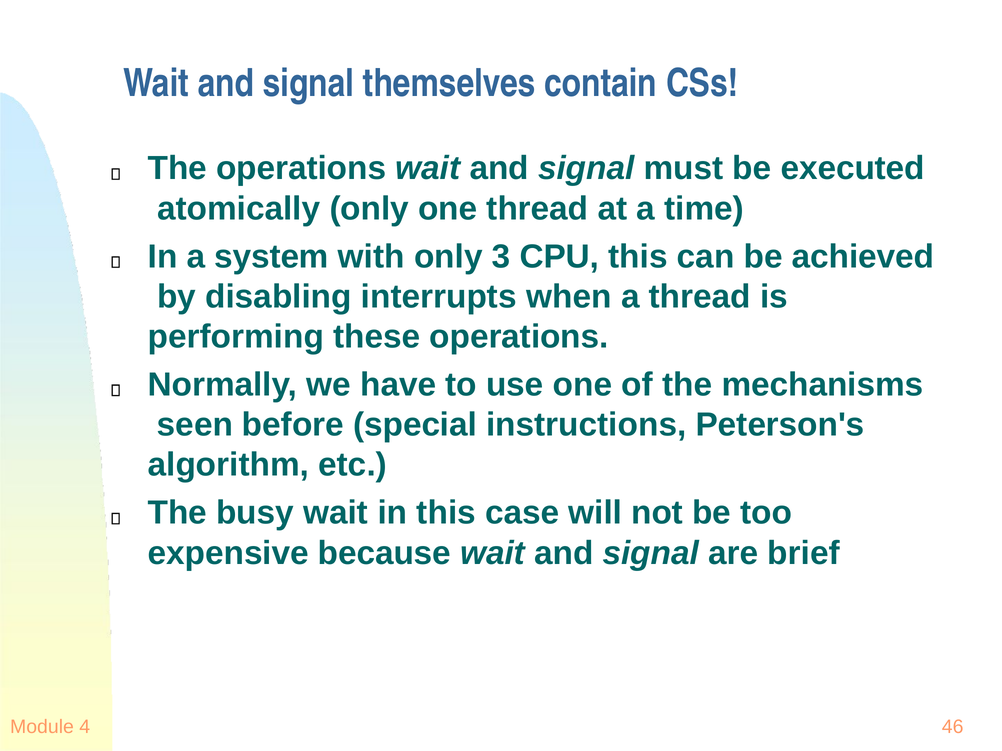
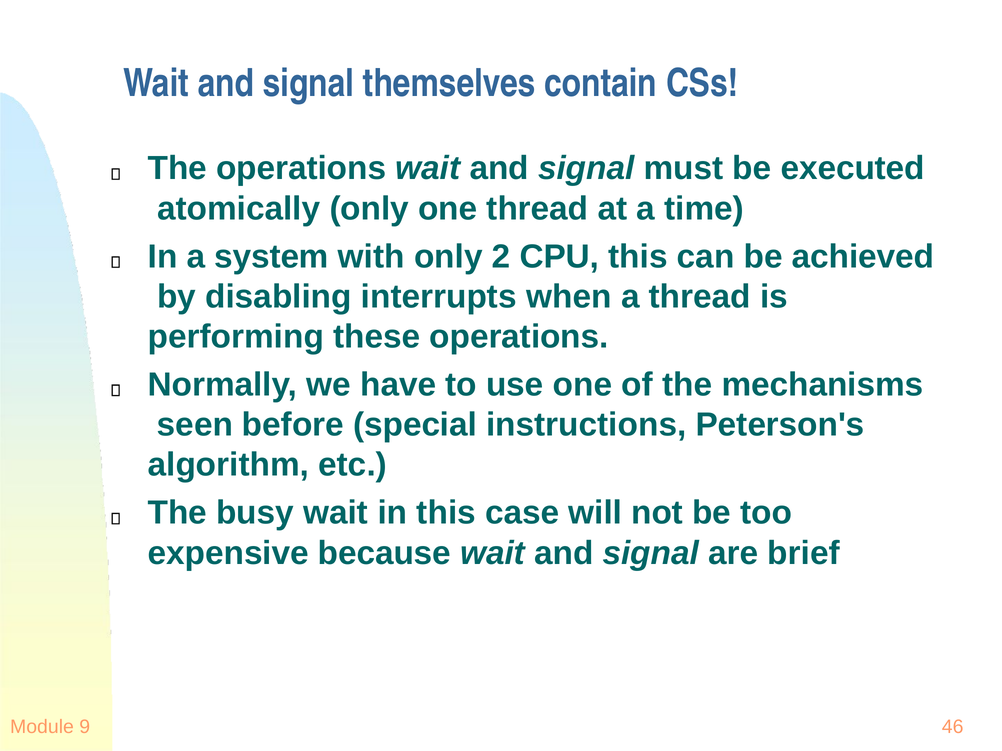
3: 3 -> 2 (501, 257)
4: 4 -> 9 (85, 727)
